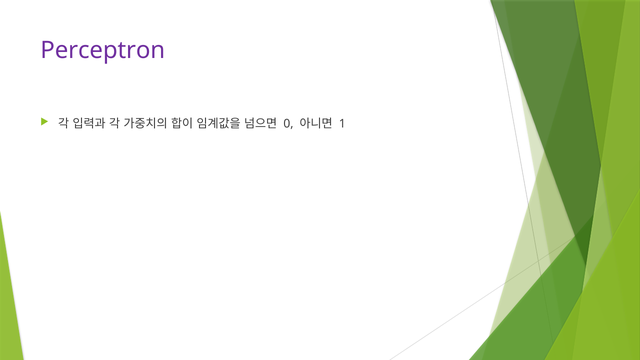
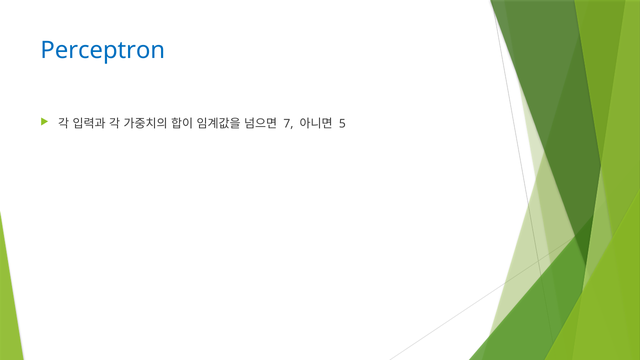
Perceptron colour: purple -> blue (103, 50)
0: 0 -> 7 (288, 124)
1: 1 -> 5 (342, 124)
